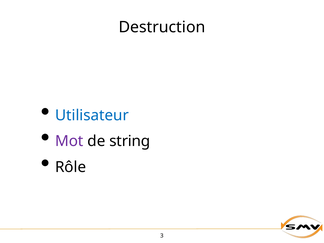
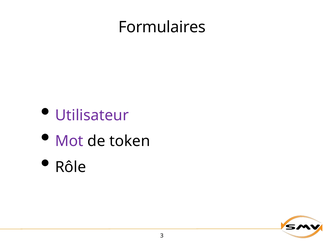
Destruction: Destruction -> Formulaires (162, 27)
Utilisateur colour: blue -> purple (92, 115)
string: string -> token (130, 141)
